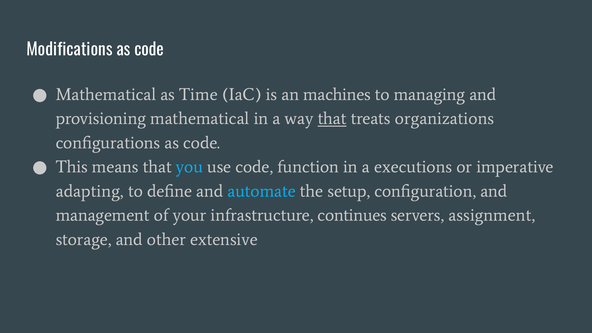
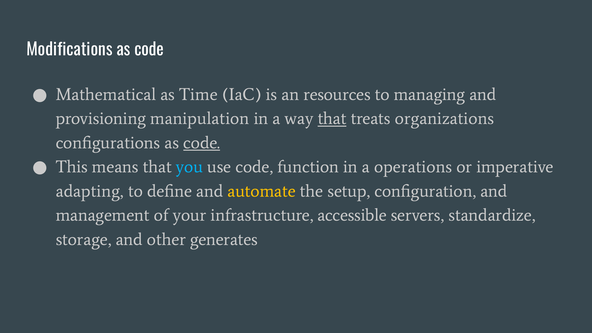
machines: machines -> resources (337, 94)
provisioning mathematical: mathematical -> manipulation (200, 119)
code underline: none -> present (202, 143)
executions: executions -> operations (413, 167)
automate colour: light blue -> yellow (262, 191)
continues: continues -> accessible (352, 215)
assignment: assignment -> standardize (492, 215)
extensive: extensive -> generates (224, 239)
